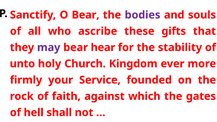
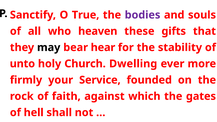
O Bear: Bear -> True (86, 15)
ascribe: ascribe -> heaven (98, 31)
may colour: purple -> black (49, 47)
Kingdom: Kingdom -> Dwelling (133, 64)
